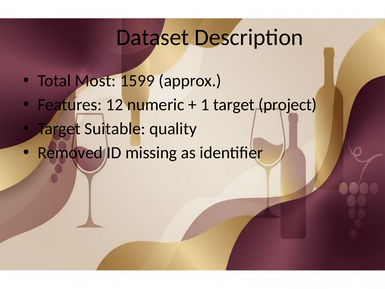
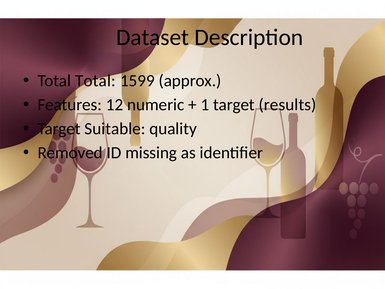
Total Most: Most -> Total (95, 81)
project: project -> results (287, 105)
